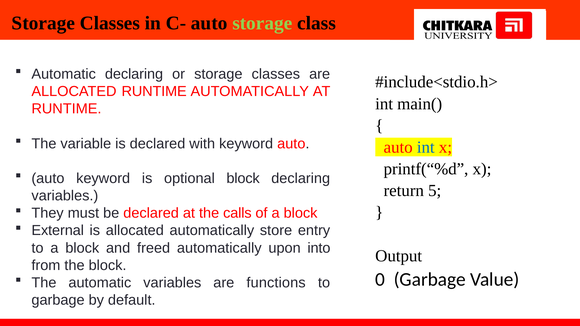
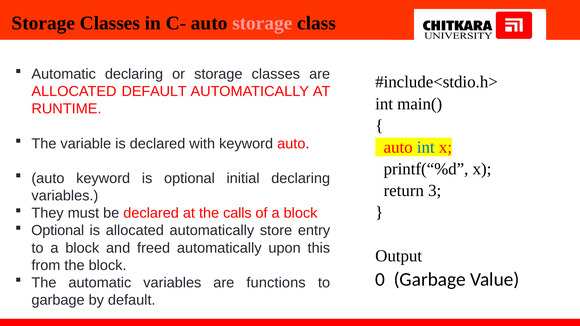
storage colour: light green -> pink (262, 23)
ALLOCATED RUNTIME: RUNTIME -> DEFAULT (154, 91)
optional block: block -> initial (243, 178)
5: 5 -> 3 (435, 191)
External: External -> Optional (58, 231)
into: into -> this (319, 248)
